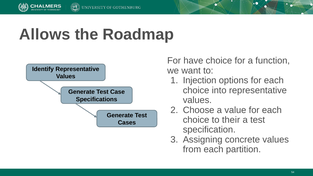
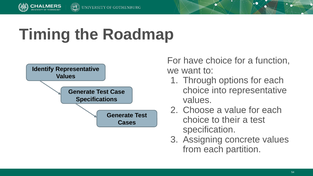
Allows: Allows -> Timing (45, 35)
Injection: Injection -> Through (200, 80)
